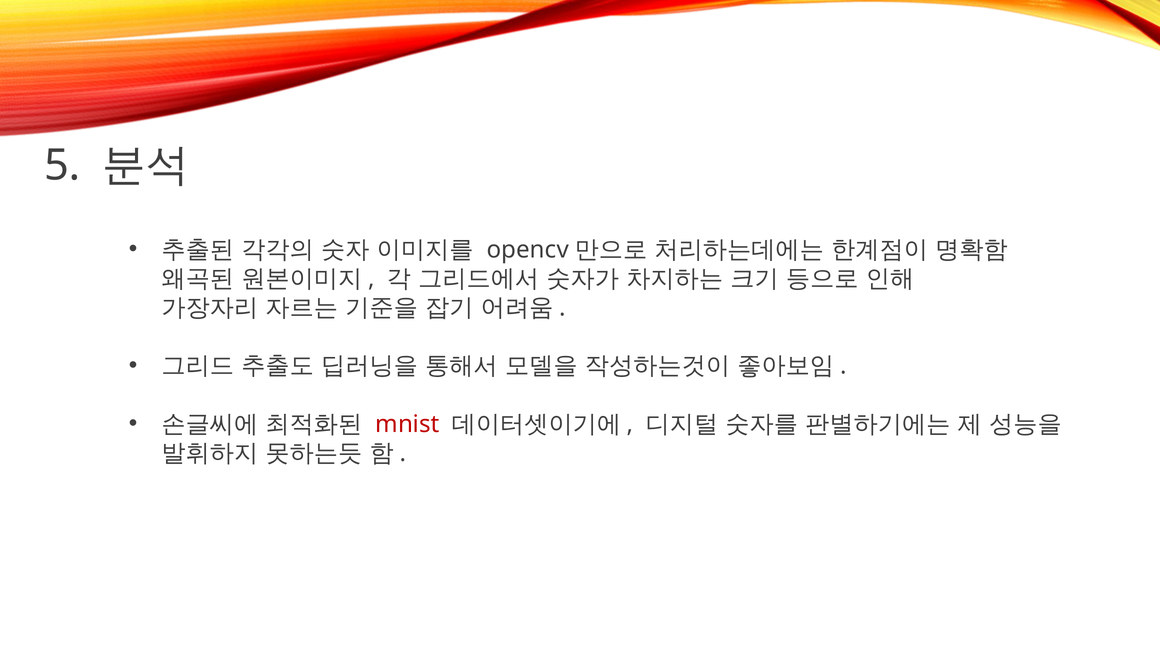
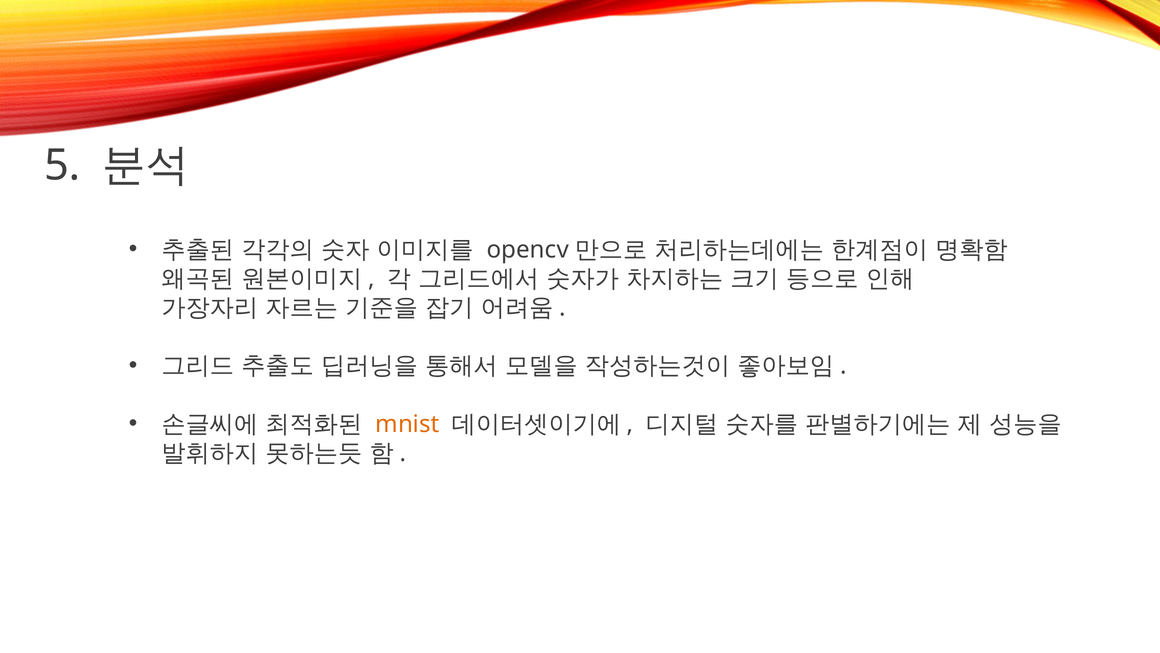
mnist colour: red -> orange (407, 424)
